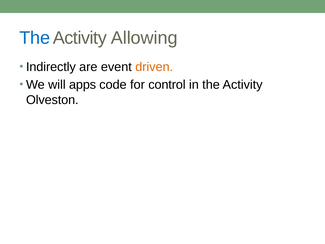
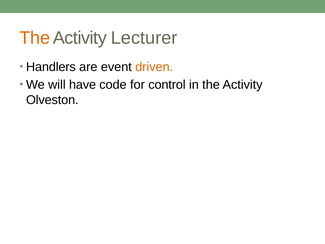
The colour: blue -> orange (35, 38)
Allowing: Allowing -> Lecturer (144, 38)
Indirectly: Indirectly -> Handlers (51, 67)
apps: apps -> have (83, 85)
